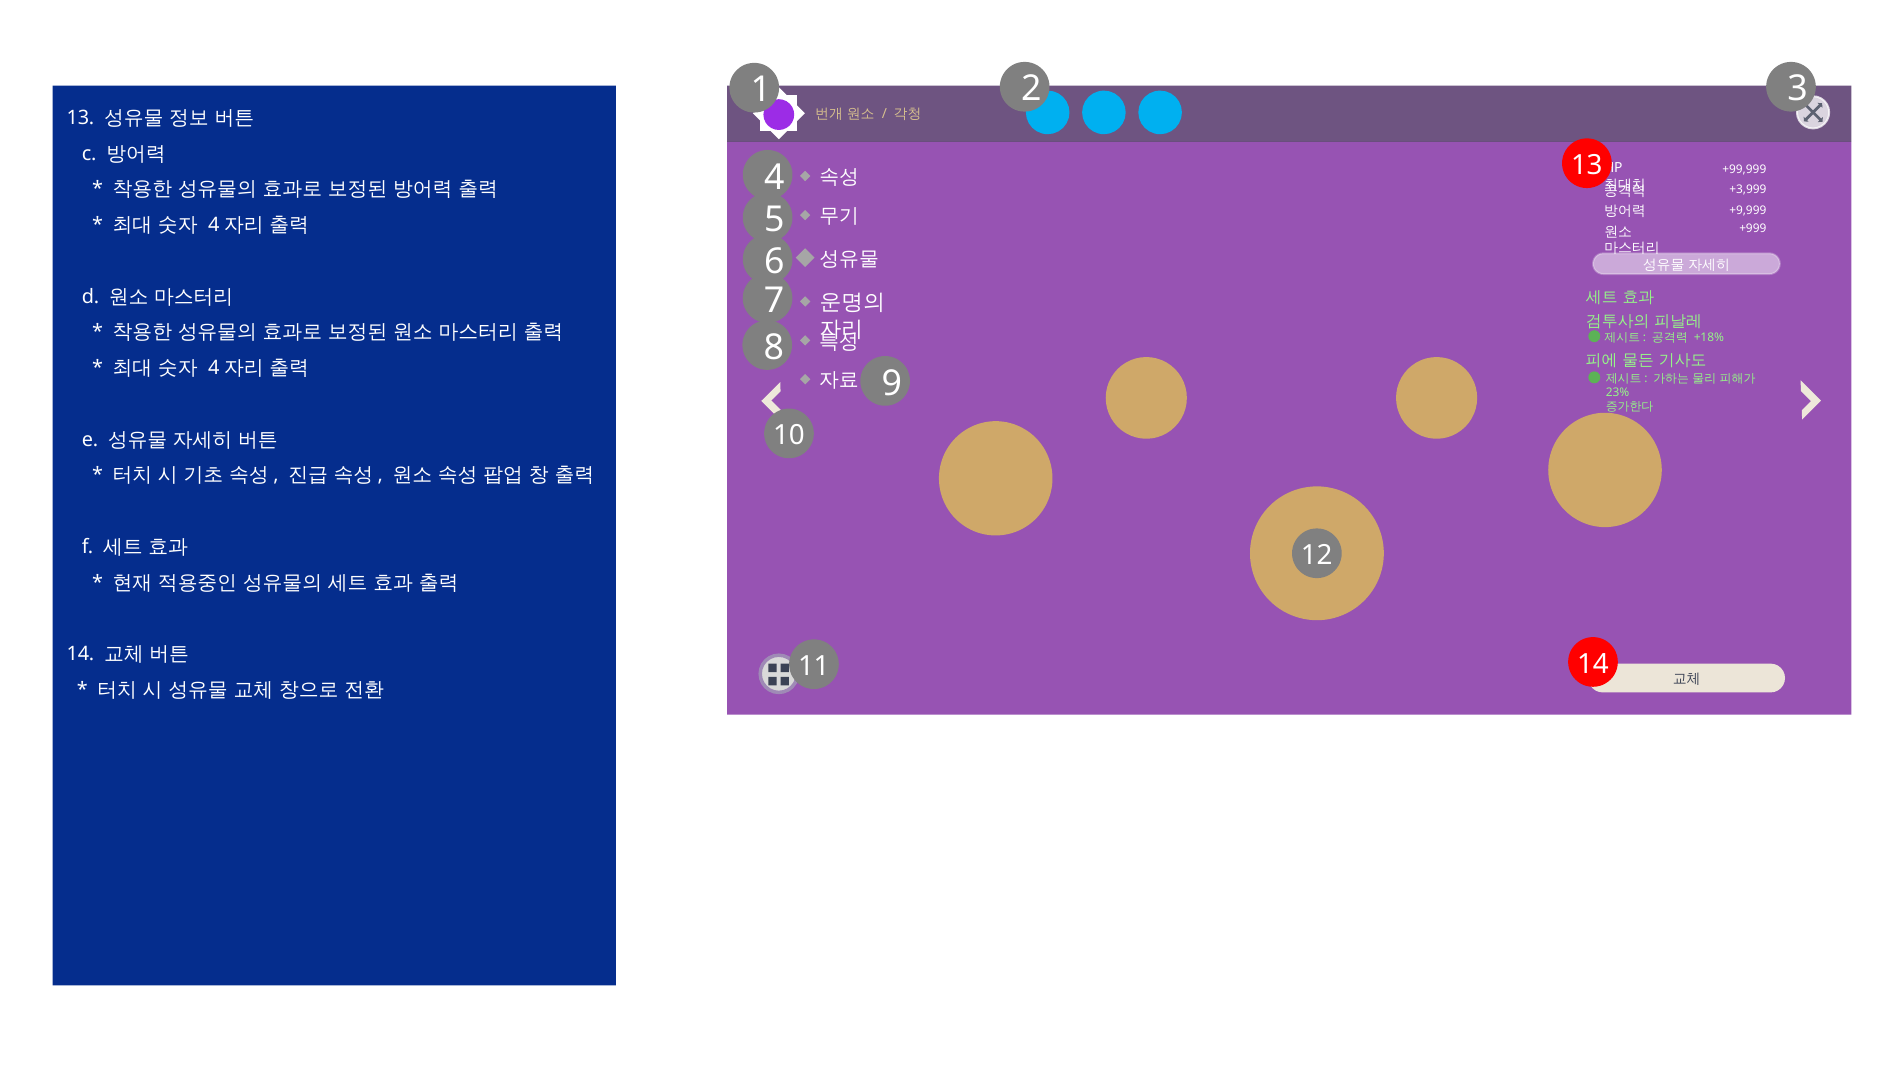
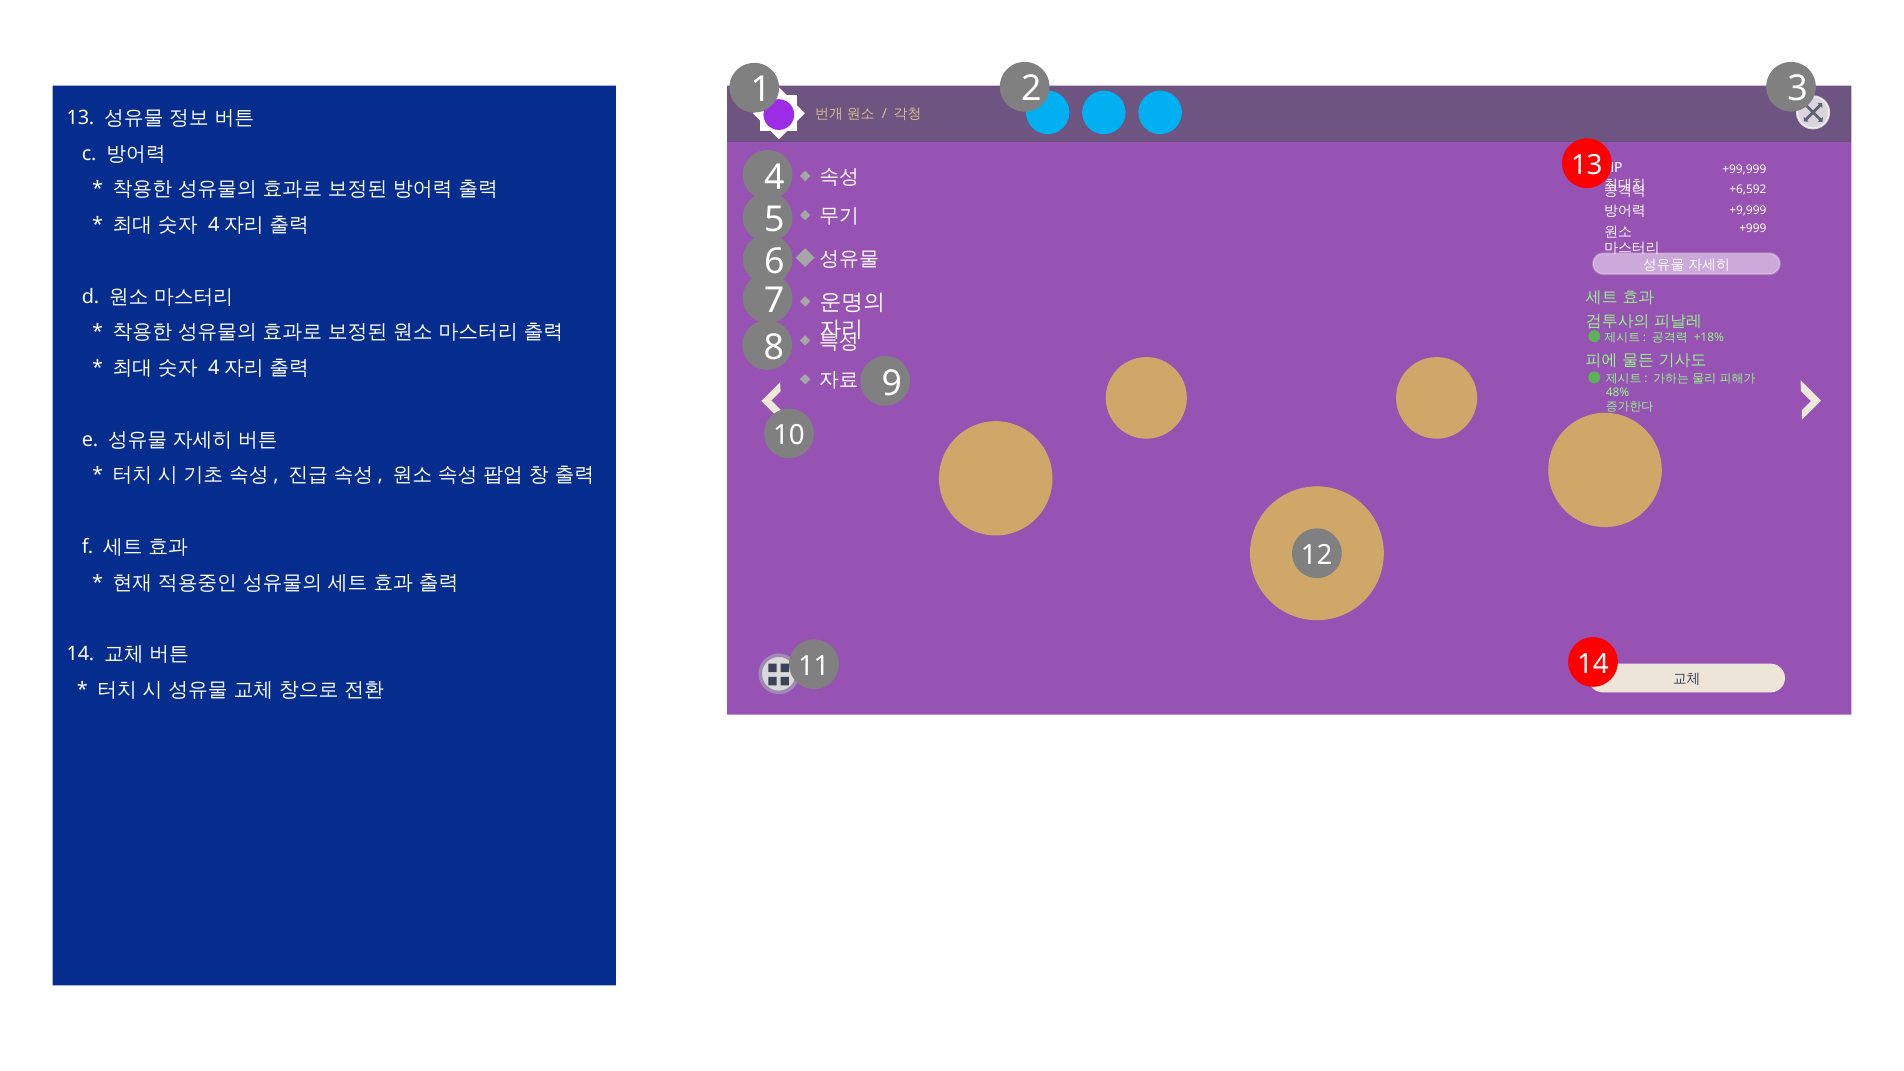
+3,999: +3,999 -> +6,592 (1748, 189)
23%: 23% -> 48% (1617, 393)
